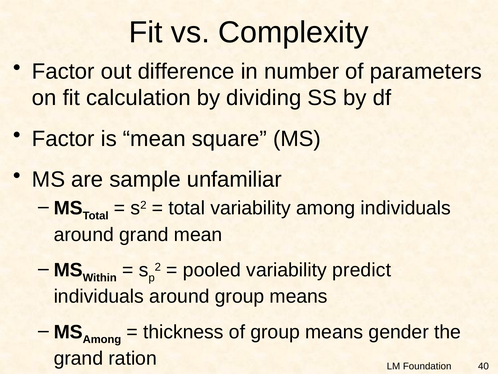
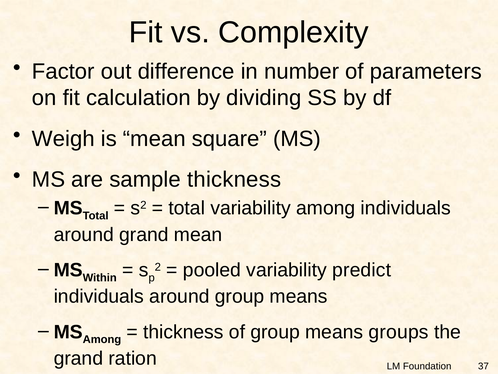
Factor: Factor -> Weigh (63, 139)
sample unfamiliar: unfamiliar -> thickness (234, 179)
gender: gender -> groups (399, 332)
40: 40 -> 37 (483, 366)
